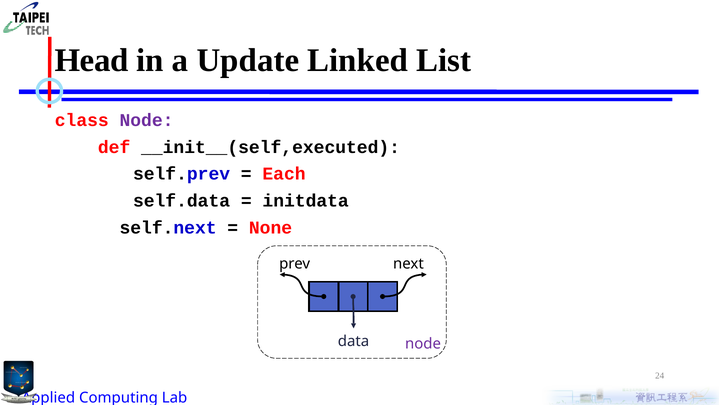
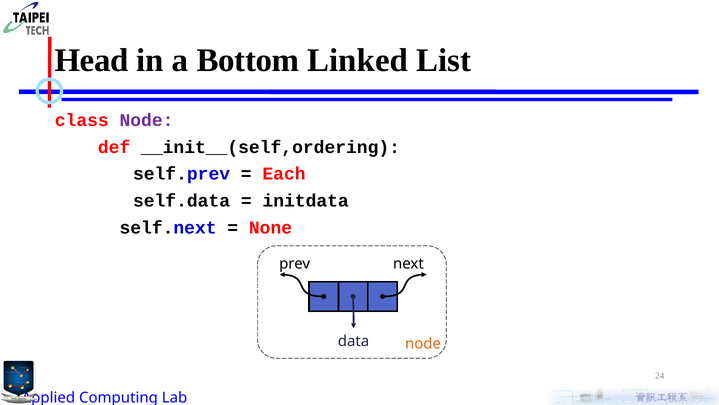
Update: Update -> Bottom (248, 60)
__init__(self,executed: __init__(self,executed -> __init__(self,ordering (271, 147)
node colour: purple -> orange (423, 344)
